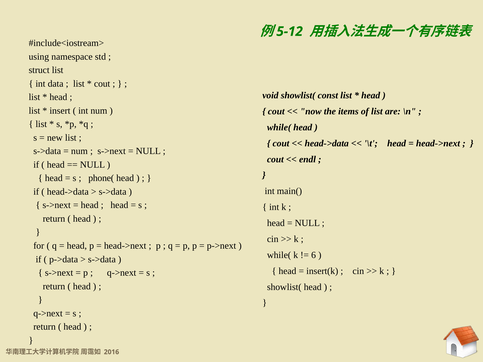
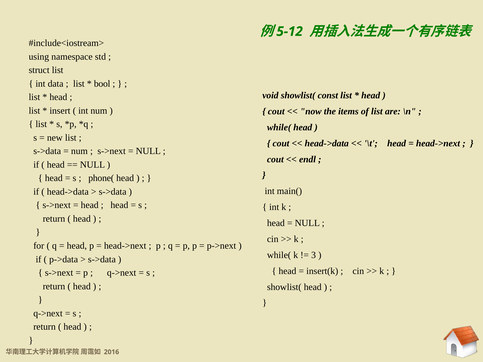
cout: cout -> bool (102, 84)
6: 6 -> 3 (314, 255)
